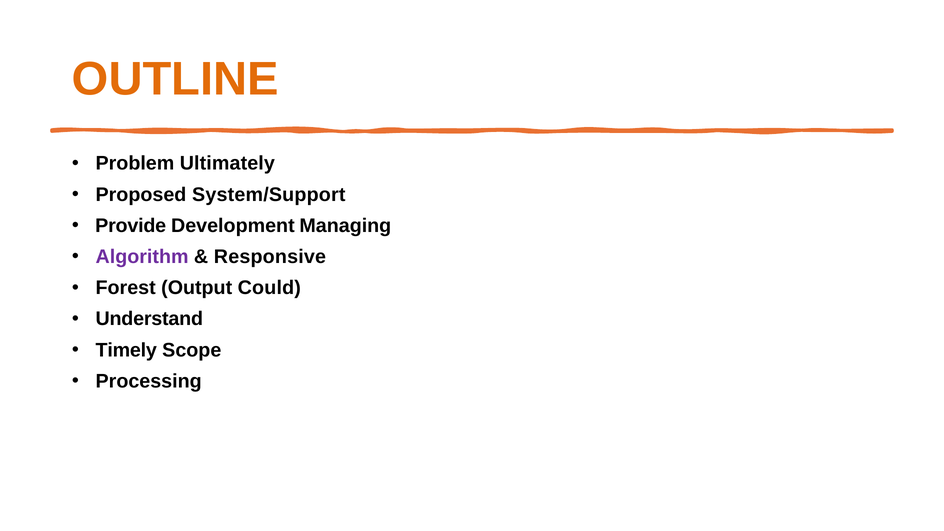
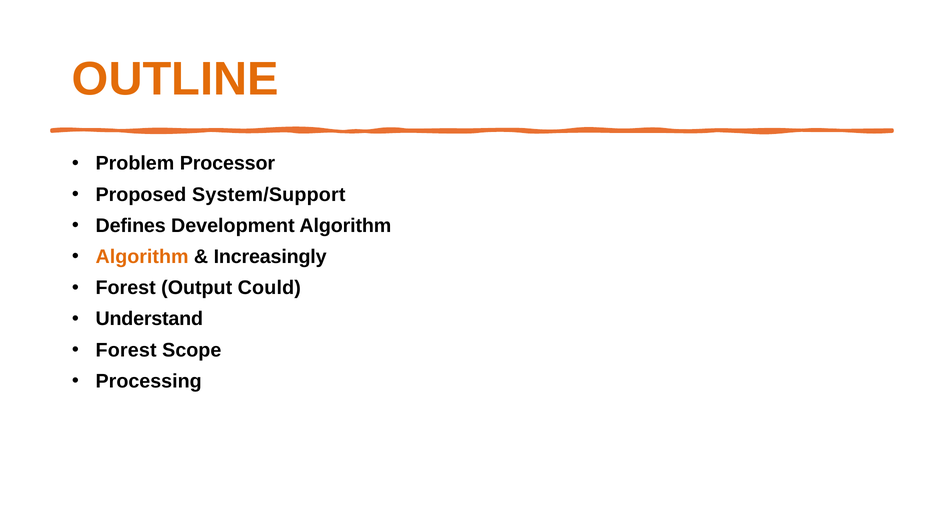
Ultimately: Ultimately -> Processor (227, 163)
Provide: Provide -> Defines (131, 226)
Development Managing: Managing -> Algorithm (345, 226)
Algorithm colour: purple -> orange (142, 257)
Responsive: Responsive -> Increasingly (270, 257)
Timely: Timely -> Forest (126, 350)
